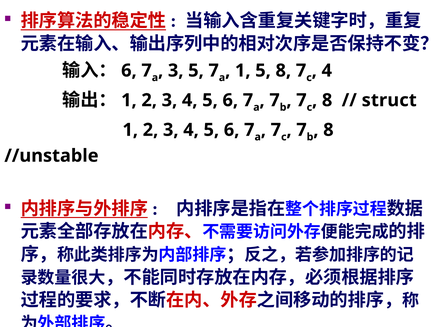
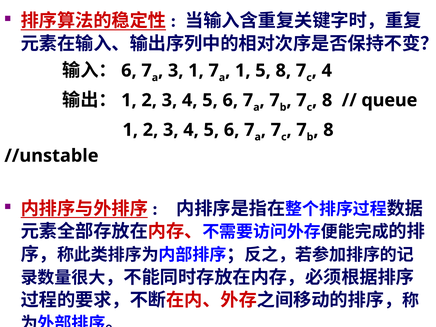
3 5: 5 -> 1 (196, 71)
struct: struct -> queue (389, 100)
